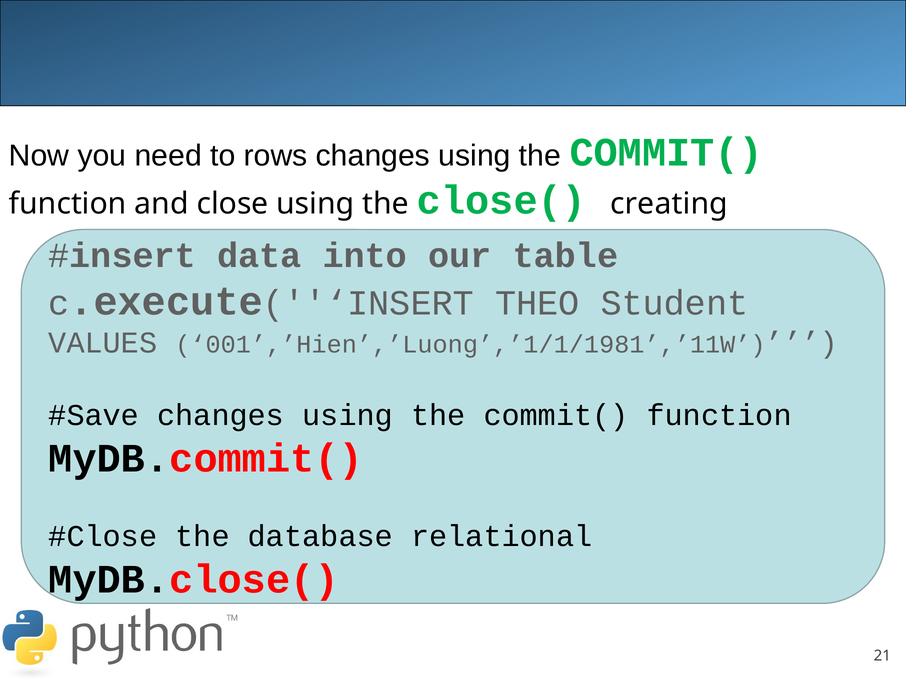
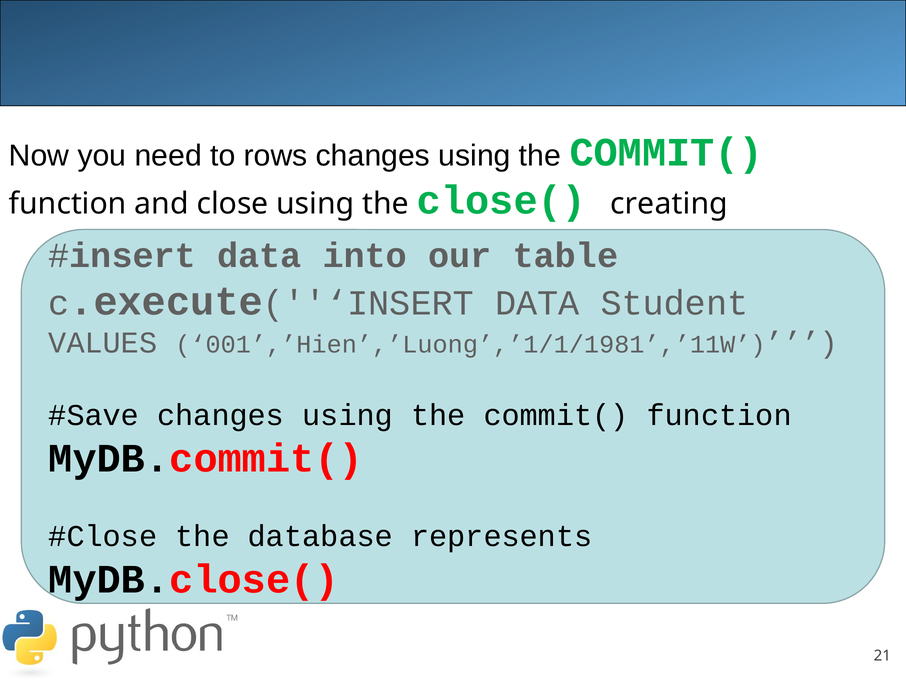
INSERT THEO: THEO -> DATA (537, 303)
relational: relational -> represents (502, 536)
